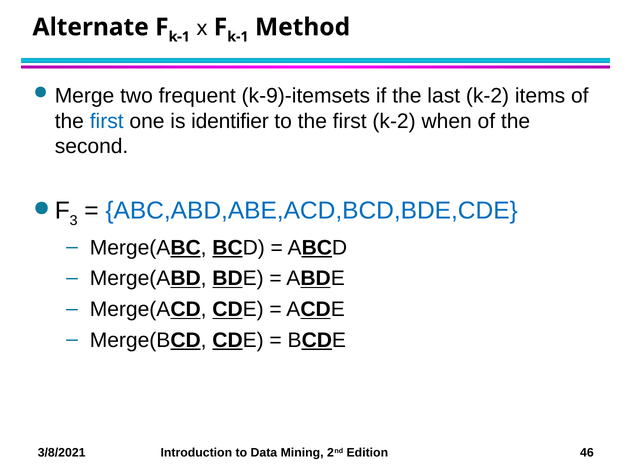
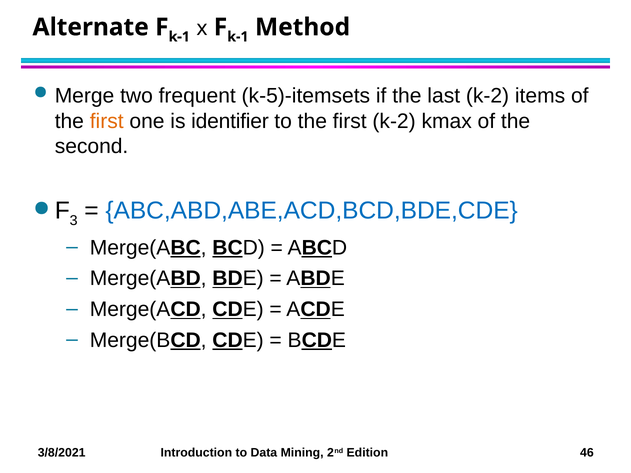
k-9)-itemsets: k-9)-itemsets -> k-5)-itemsets (306, 96)
first colour: blue -> orange (107, 121)
when: when -> kmax (447, 121)
